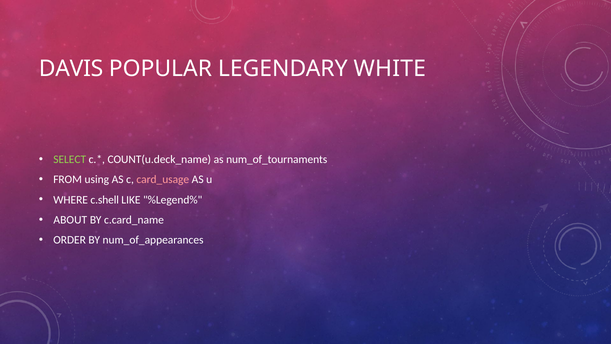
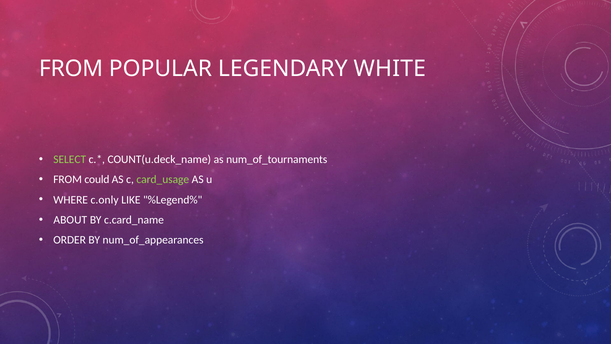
DAVIS: DAVIS -> FROM (71, 69)
using: using -> could (97, 179)
card_usage colour: pink -> light green (163, 179)
c.shell: c.shell -> c.only (105, 200)
